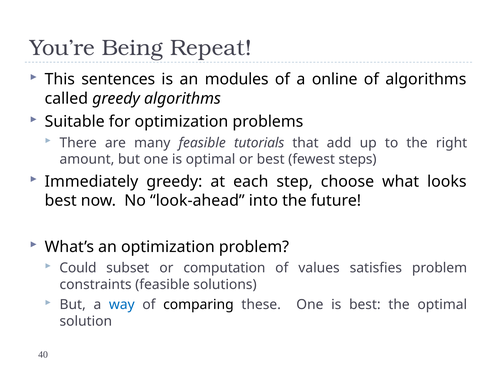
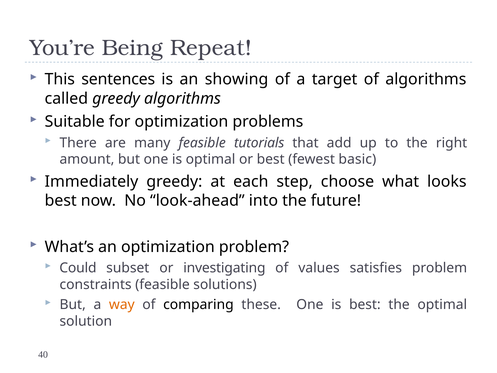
modules: modules -> showing (237, 79)
online: online -> target (335, 79)
steps: steps -> basic (357, 159)
computation: computation -> investigating (224, 268)
way colour: blue -> orange (122, 304)
